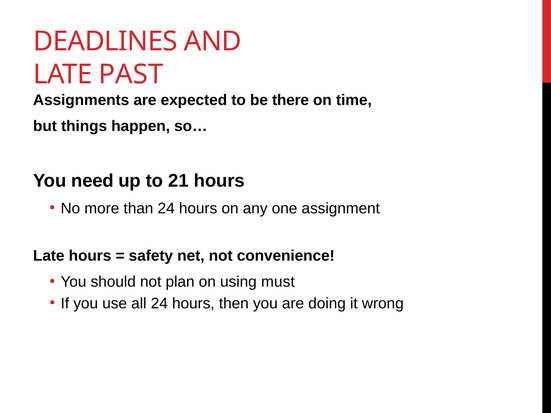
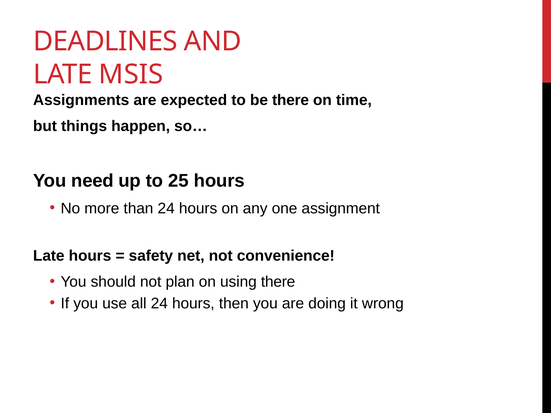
PAST: PAST -> MSIS (131, 74)
21: 21 -> 25 (179, 181)
using must: must -> there (278, 282)
